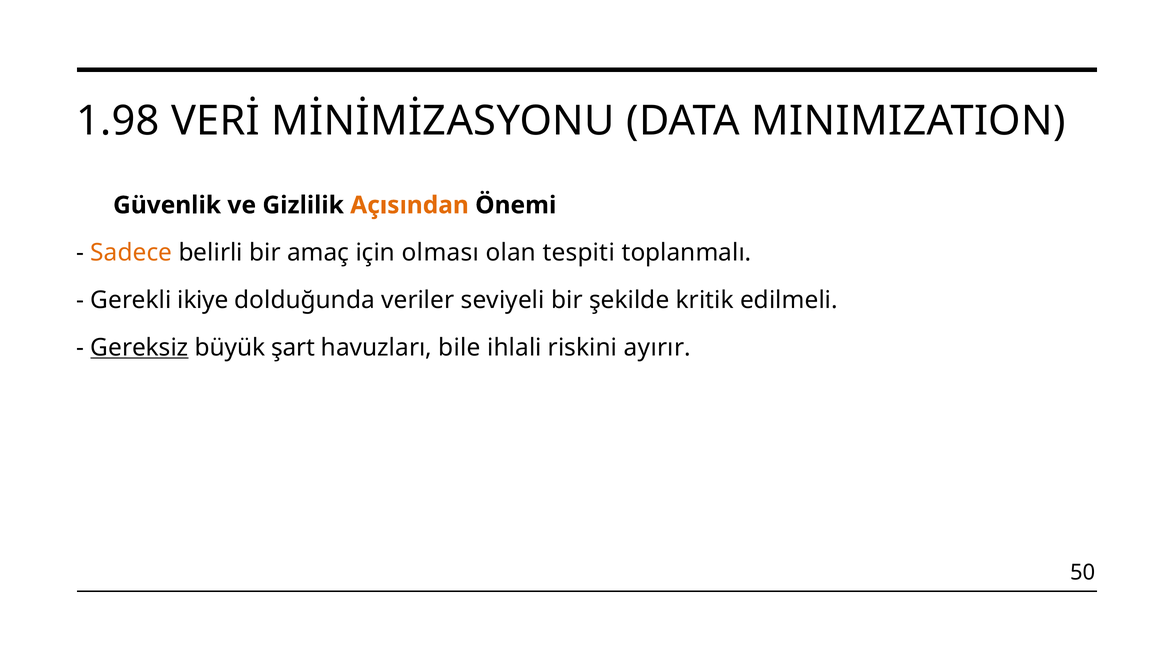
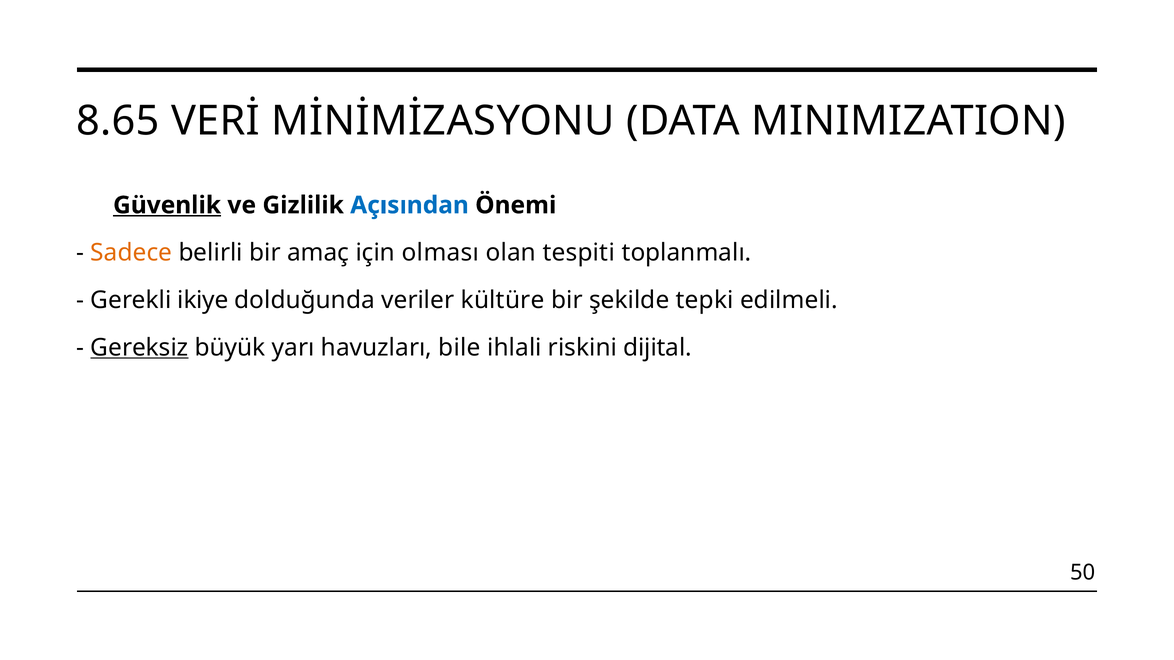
1.98: 1.98 -> 8.65 (118, 121)
Güvenlik underline: none -> present (167, 205)
Açısından colour: orange -> blue (410, 205)
seviyeli: seviyeli -> kültüre (503, 300)
kritik: kritik -> tepki (705, 300)
şart: şart -> yarı (293, 348)
ayırır: ayırır -> dijital (658, 348)
